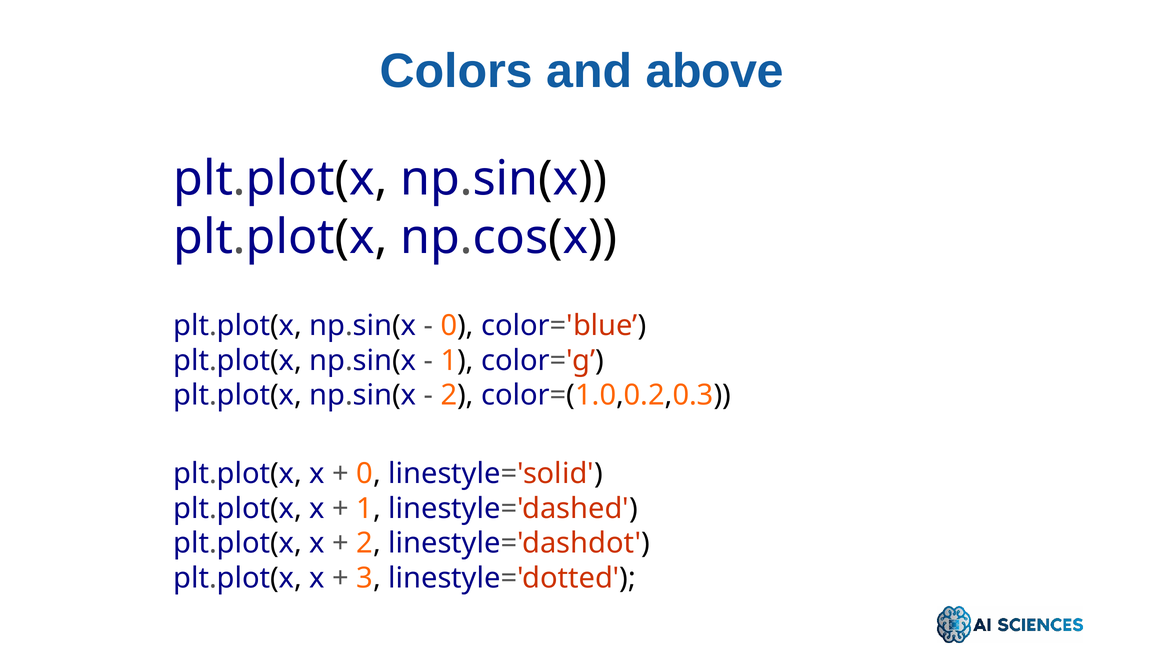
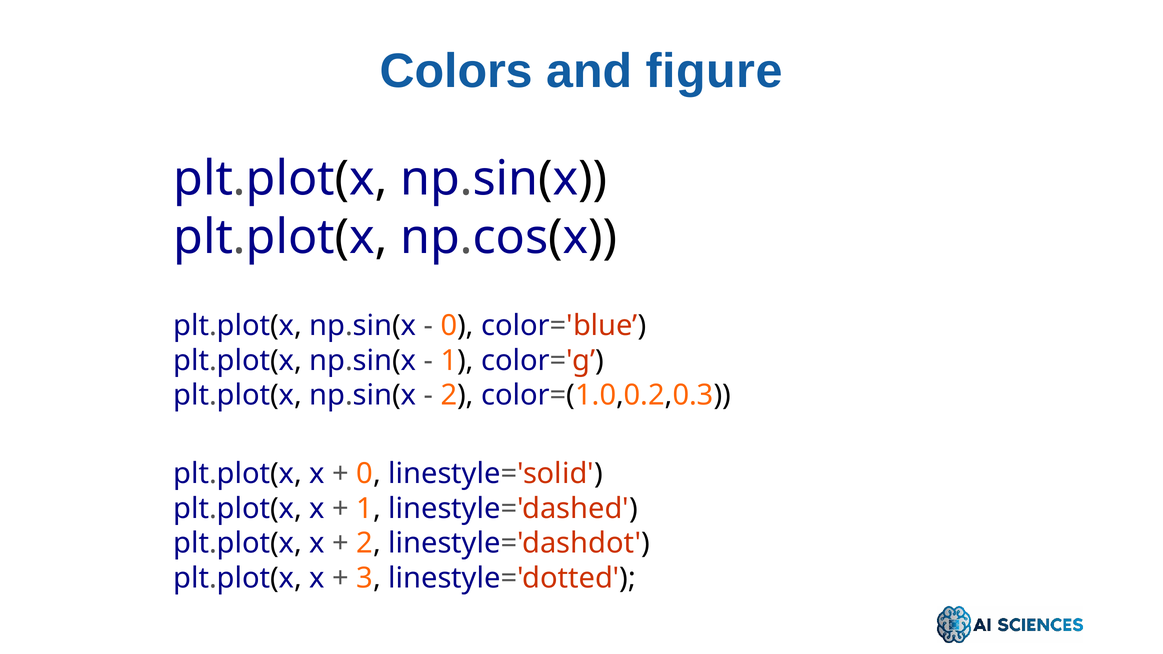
above: above -> figure (714, 71)
